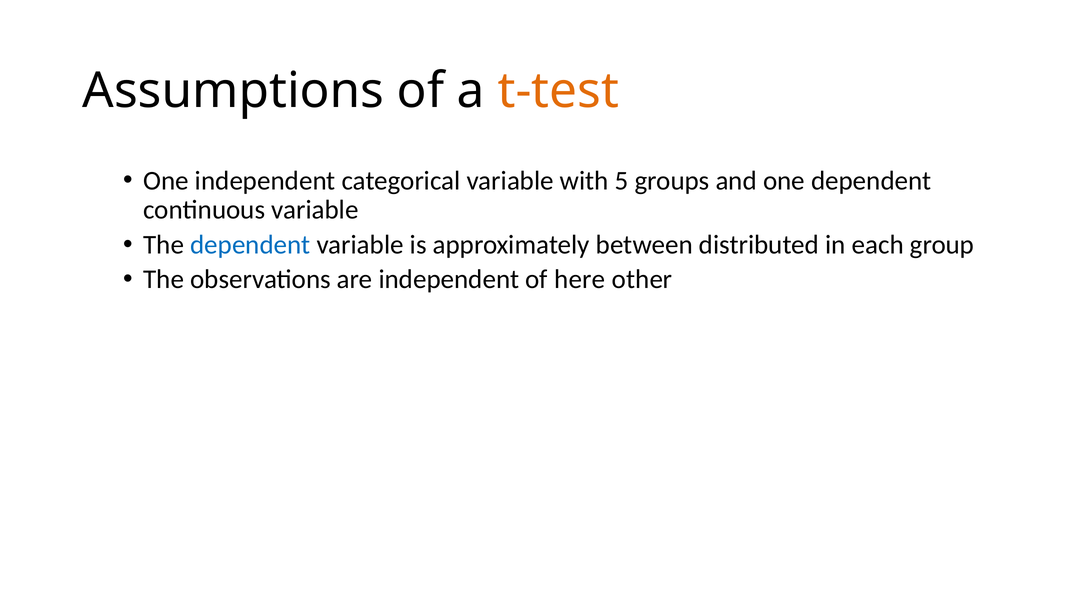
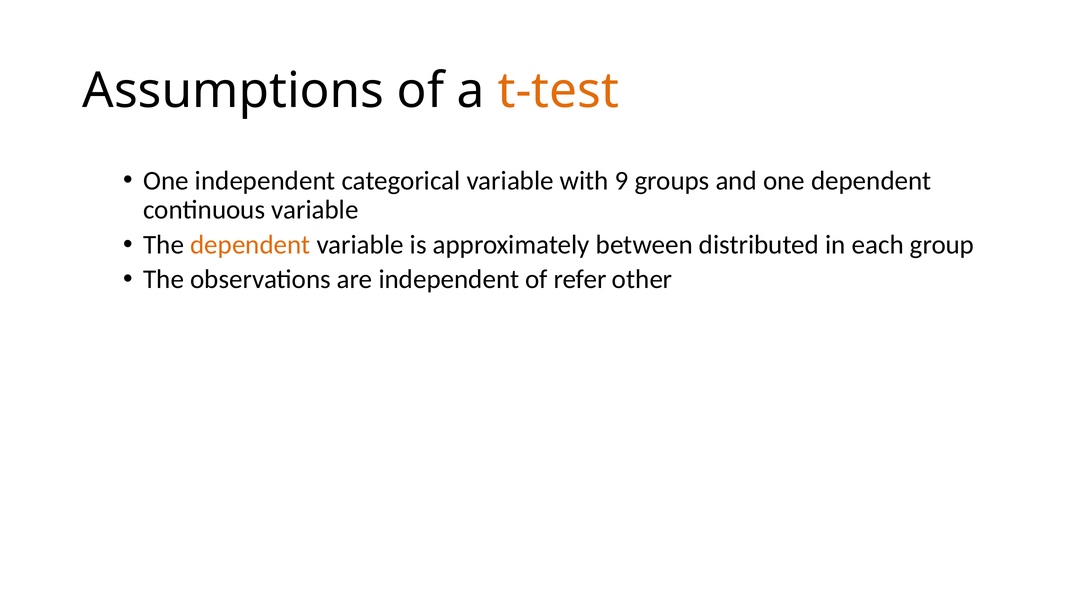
5: 5 -> 9 (622, 181)
dependent colour: blue -> orange (250, 245)
here: here -> refer (580, 279)
